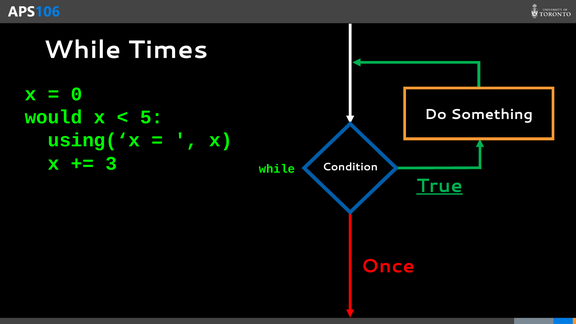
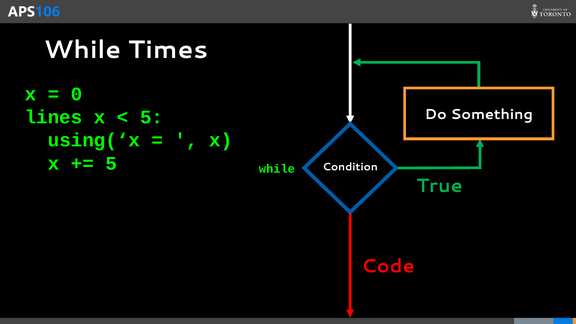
would: would -> lines (54, 117)
3: 3 -> 5 (111, 163)
True underline: present -> none (439, 186)
Once: Once -> Code (388, 266)
